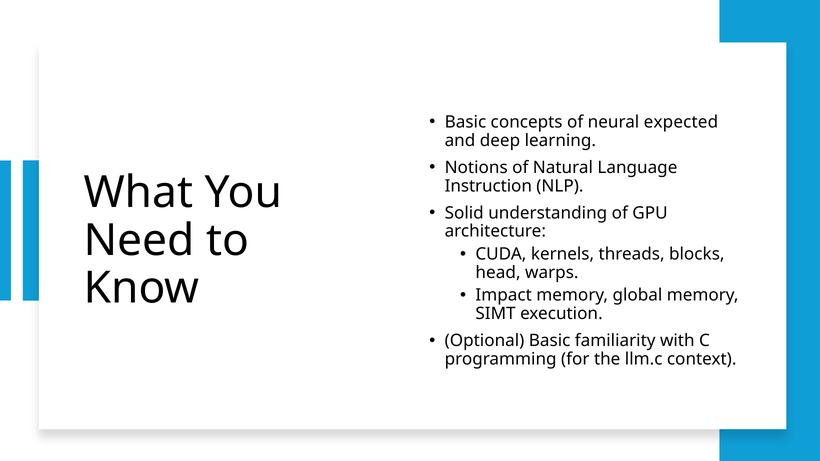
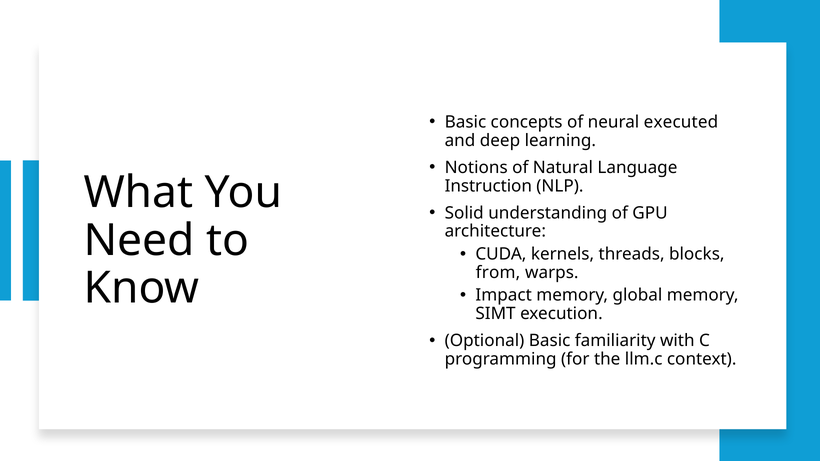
expected: expected -> executed (681, 122)
head: head -> from (498, 273)
